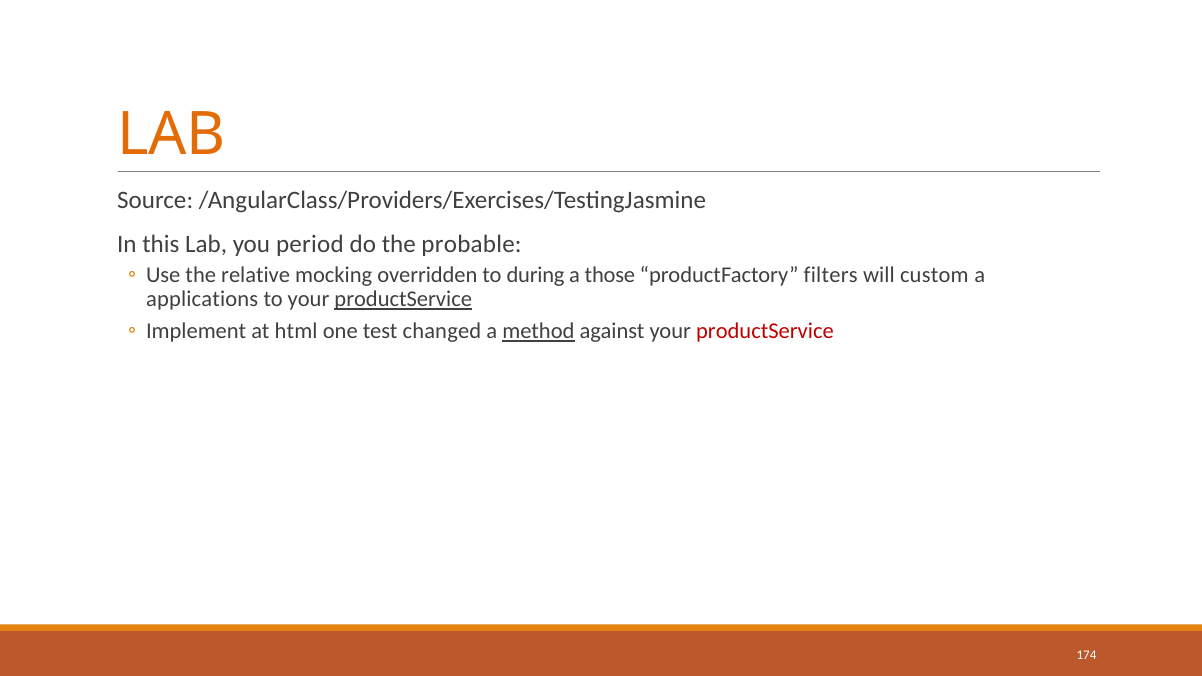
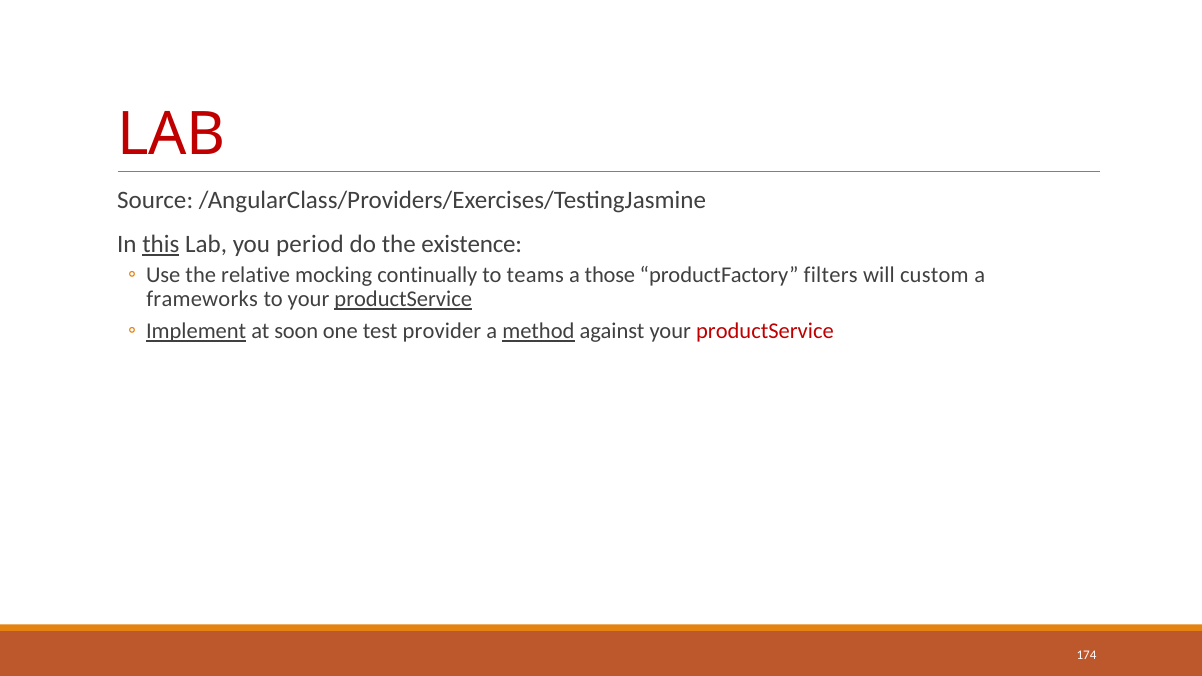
LAB colour: orange -> red (171, 135)
this underline: none -> present (161, 244)
probable: probable -> existence (472, 244)
overridden: overridden -> continually (427, 275)
during: during -> teams (535, 275)
applications: applications -> frameworks (202, 300)
Implement underline: none -> present (196, 331)
html: html -> soon (296, 331)
changed: changed -> provider (442, 331)
